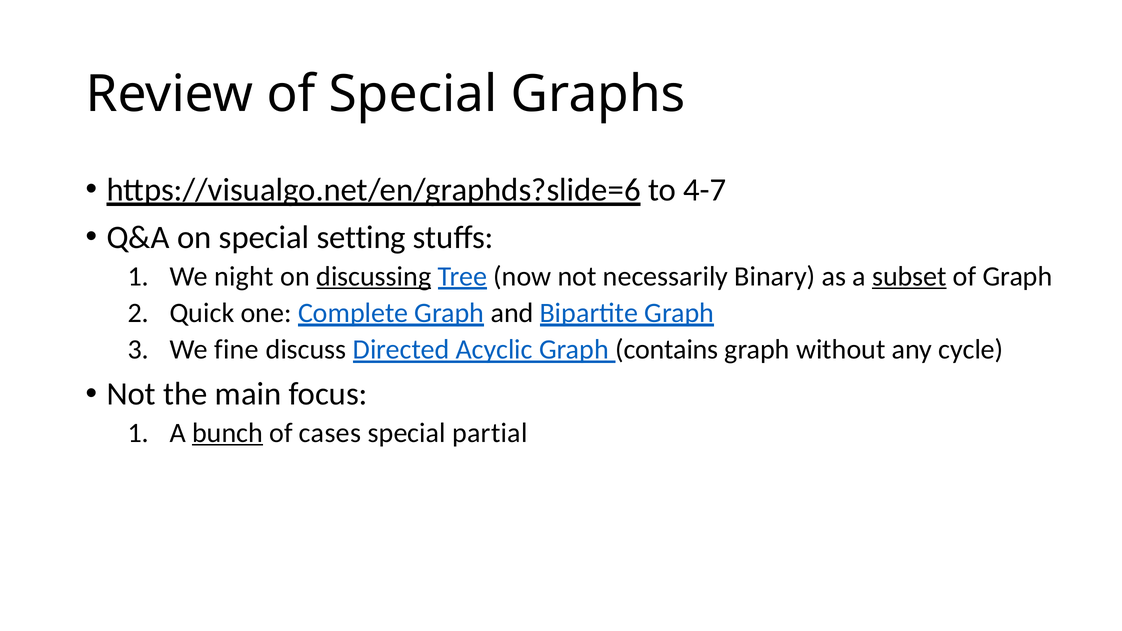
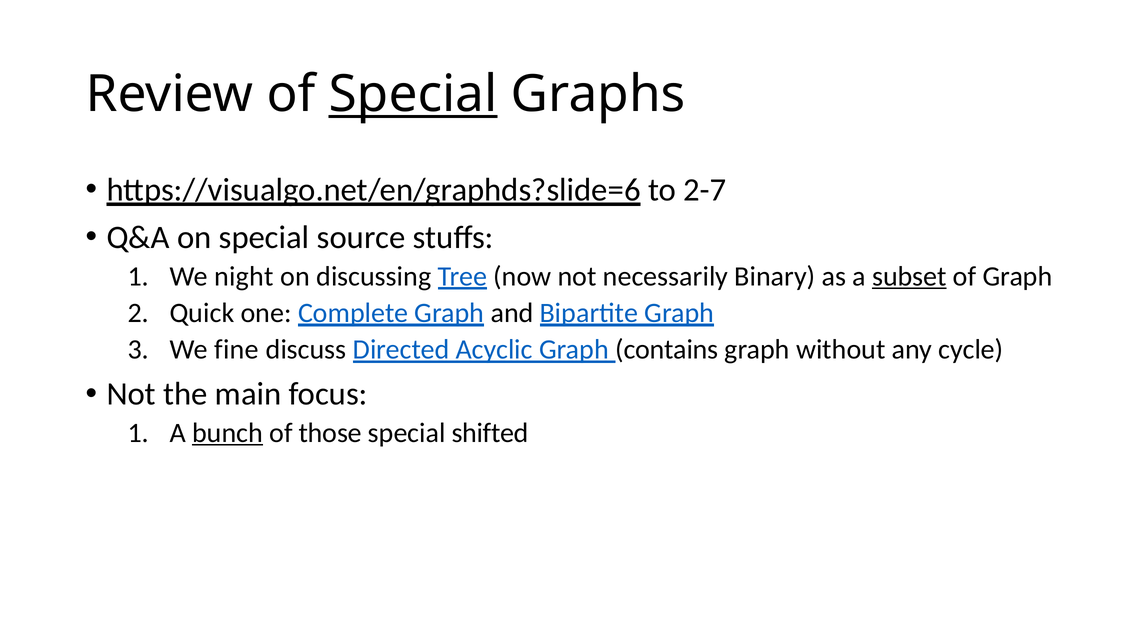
Special underline: none -> present (413, 94)
4-7: 4-7 -> 2-7 (705, 190)
setting: setting -> source (361, 237)
discussing underline: present -> none (374, 276)
cases: cases -> those (330, 433)
partial: partial -> shifted (490, 433)
